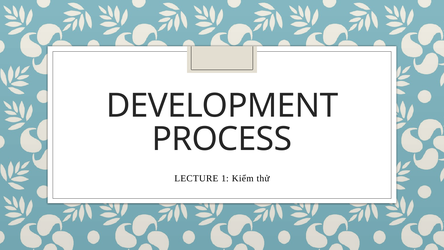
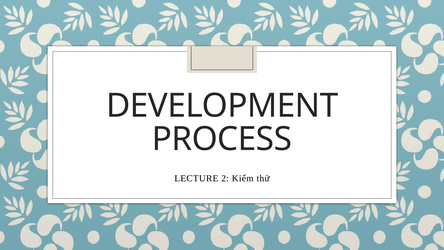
1: 1 -> 2 (225, 178)
